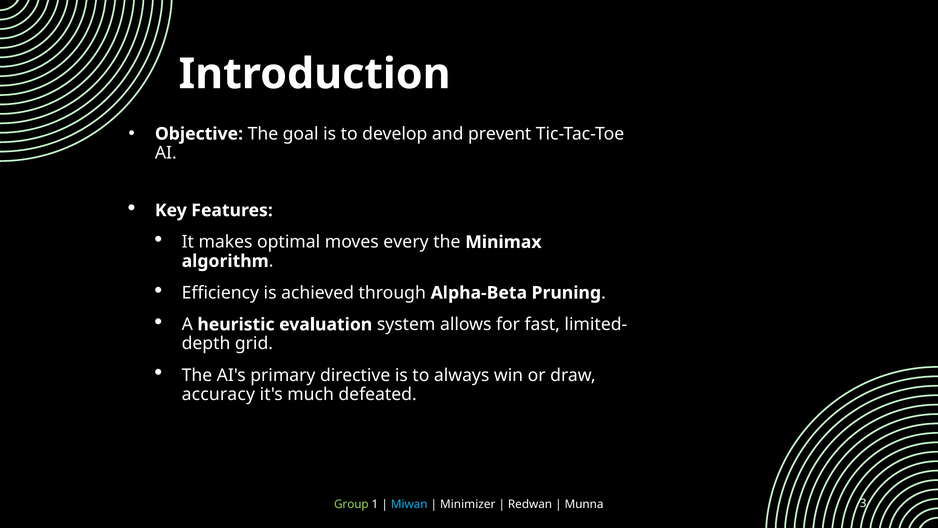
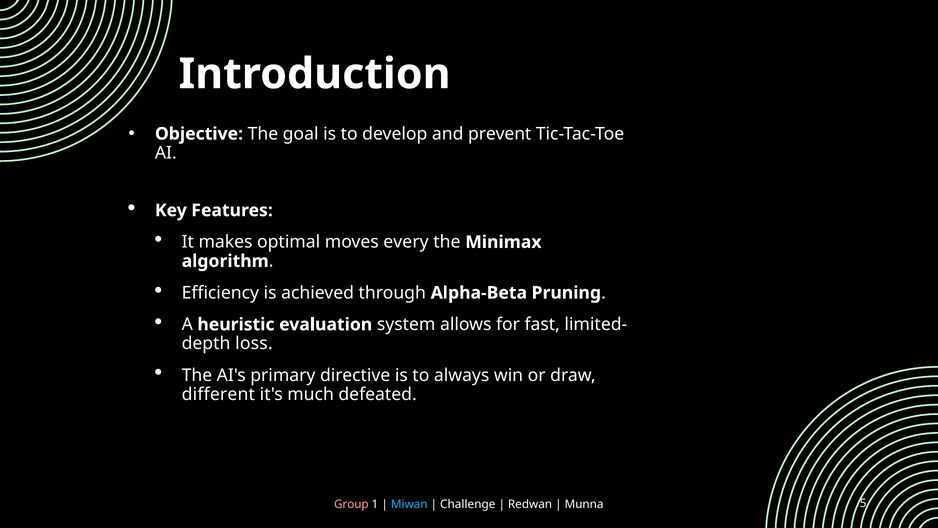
grid: grid -> loss (254, 343)
accuracy: accuracy -> different (218, 394)
Group colour: light green -> pink (351, 504)
Minimizer: Minimizer -> Challenge (468, 504)
3: 3 -> 5 (863, 503)
